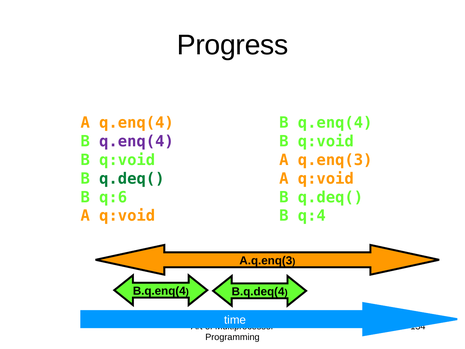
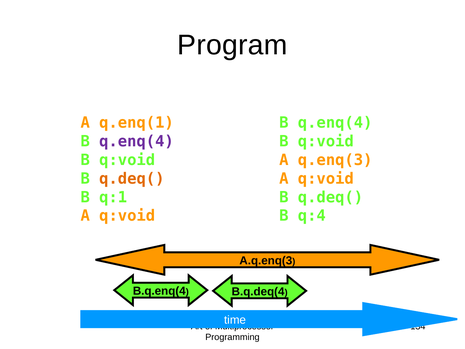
Progress: Progress -> Program (232, 45)
A q.enq(4: q.enq(4 -> q.enq(1 (136, 123)
q.deq( colour: green -> orange (132, 178)
q:6: q:6 -> q:1 (113, 197)
